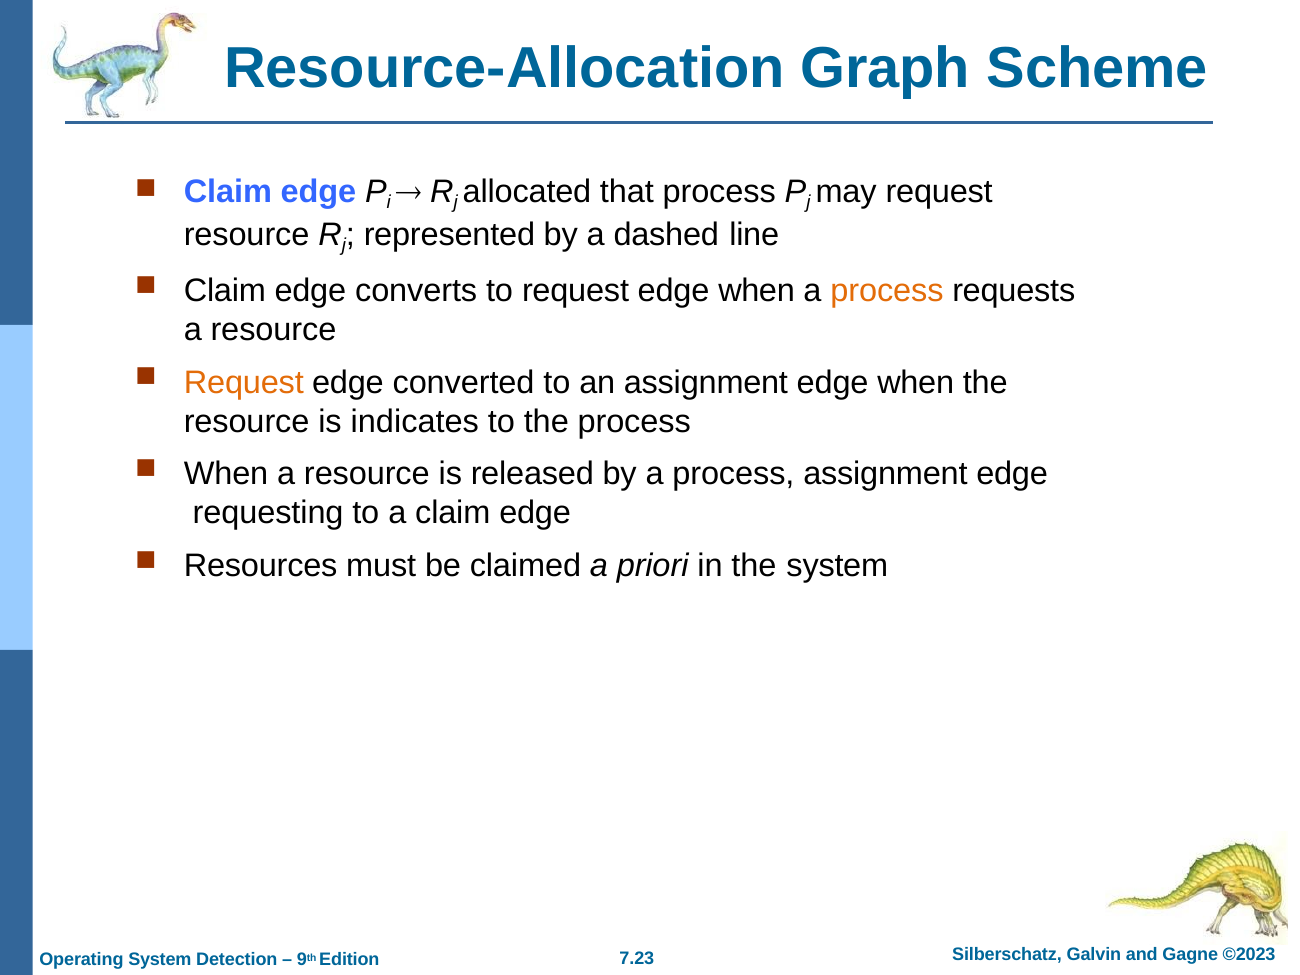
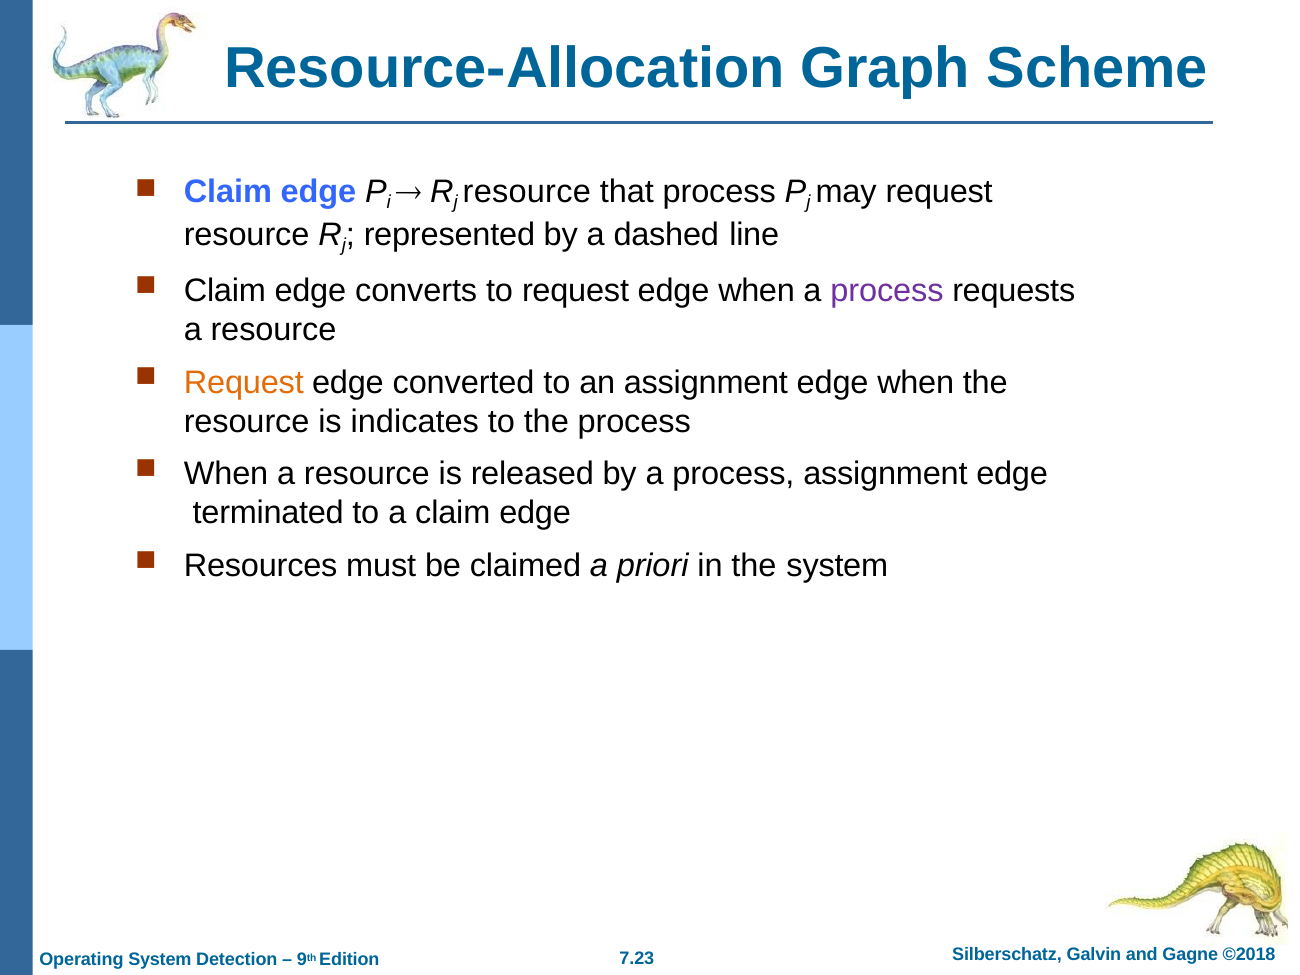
allocated: allocated -> resource (527, 192)
process colour: orange -> purple (887, 291)
requesting: requesting -> terminated (268, 513)
©2023: ©2023 -> ©2018 (1249, 955)
